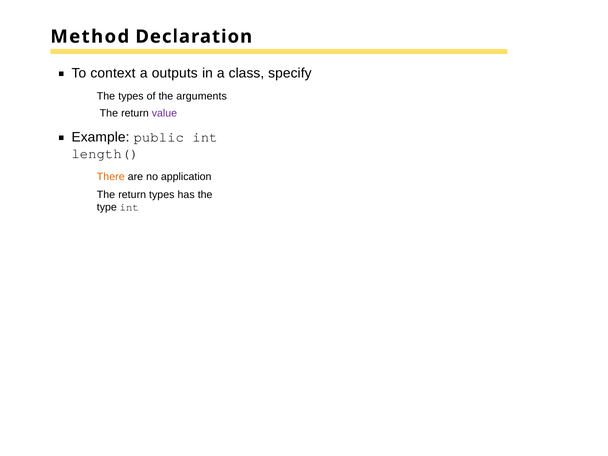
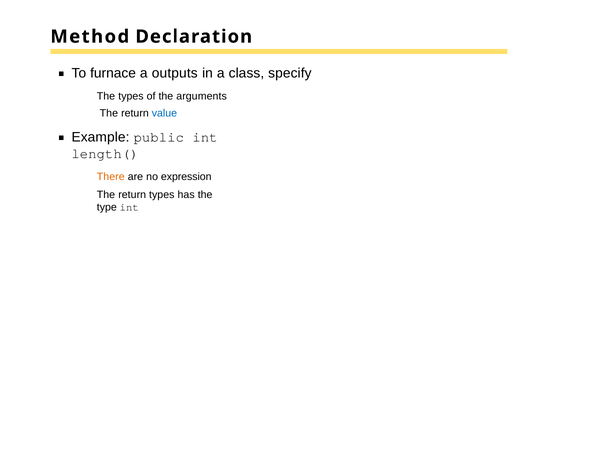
context: context -> furnace (113, 73)
value colour: purple -> blue (164, 113)
application: application -> expression (186, 177)
